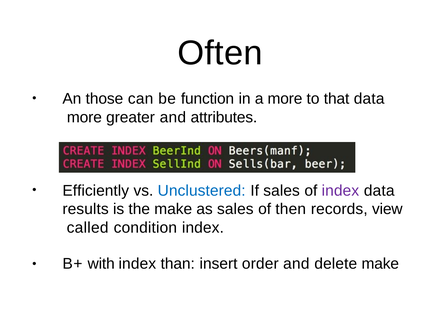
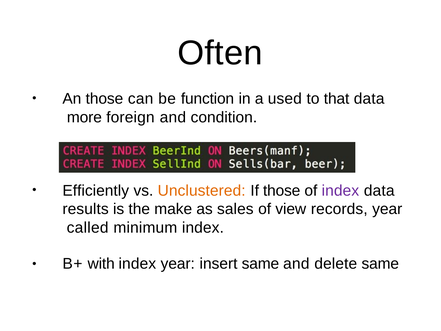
a more: more -> used (285, 99)
greater: greater -> foreign (130, 117)
attributes: attributes -> condition (224, 117)
Unclustered colour: blue -> orange (202, 190)
If sales: sales -> those (282, 190)
then: then -> view (291, 209)
records view: view -> year (387, 209)
condition: condition -> minimum (145, 228)
index than: than -> year (178, 263)
insert order: order -> same (260, 263)
delete make: make -> same (380, 263)
